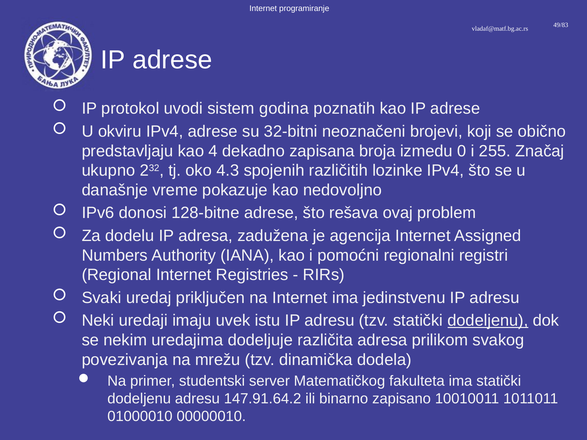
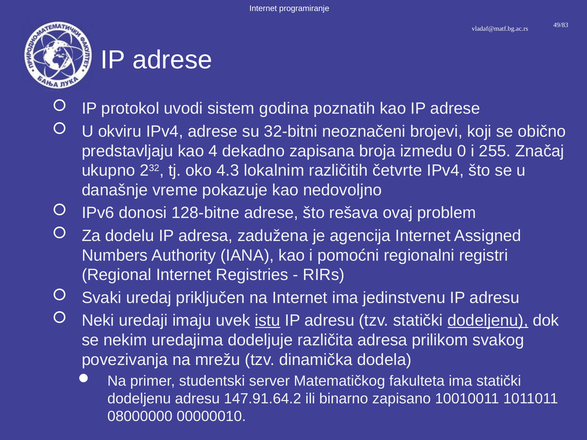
spojenih: spojenih -> lokalnim (274, 171)
lozinke: lozinke -> četvrte (397, 171)
istu underline: none -> present (268, 321)
01000010: 01000010 -> 08000000 (140, 416)
